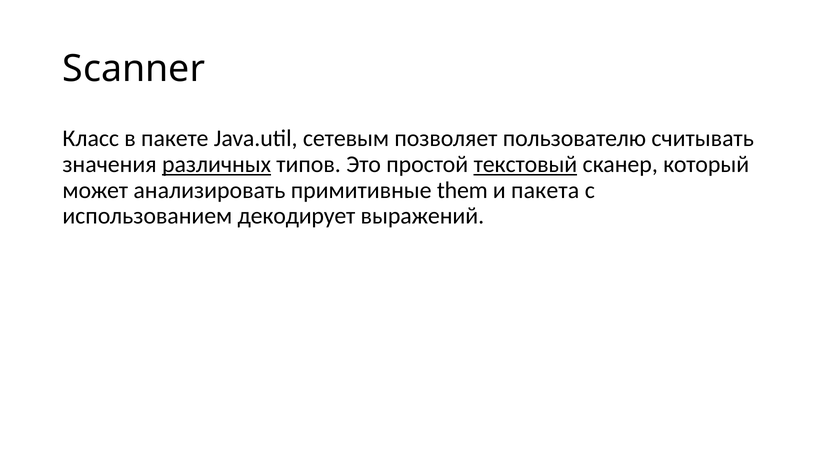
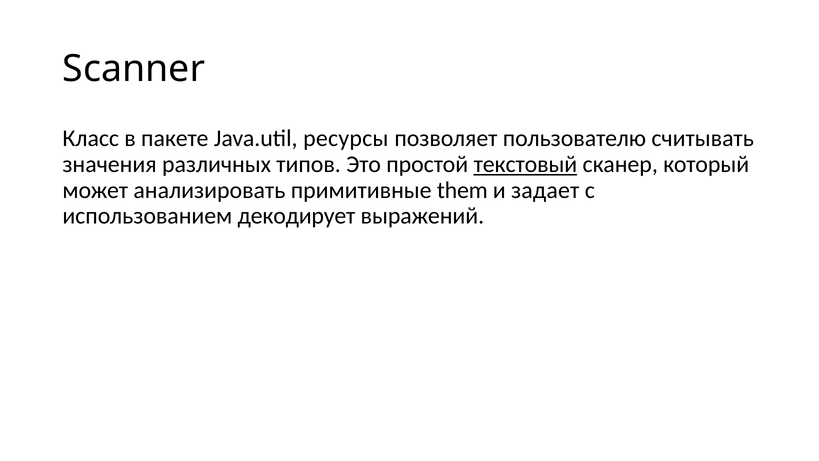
сетевым: сетевым -> ресурсы (346, 138)
различных underline: present -> none (217, 164)
пакета: пакета -> задает (545, 190)
